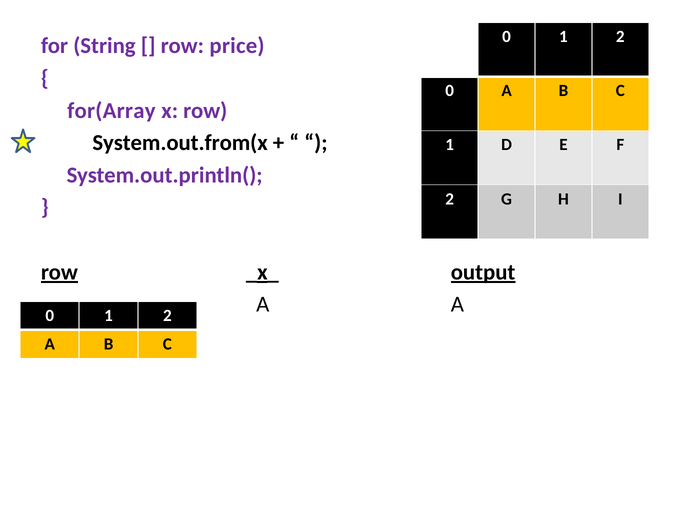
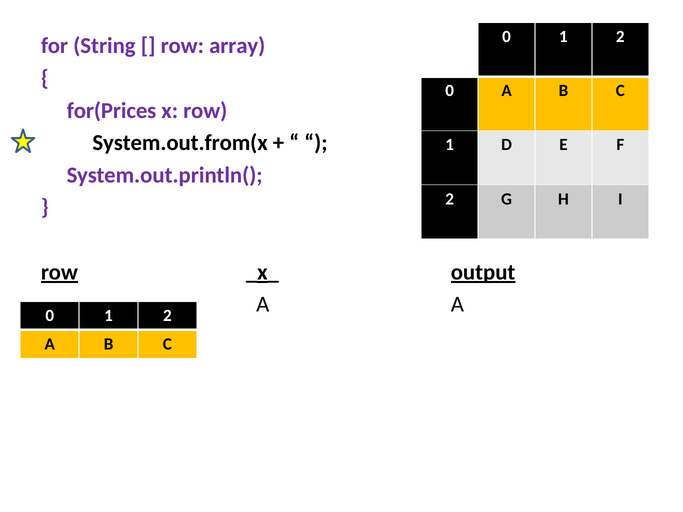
price: price -> array (237, 46)
for(Array: for(Array -> for(Prices (112, 111)
